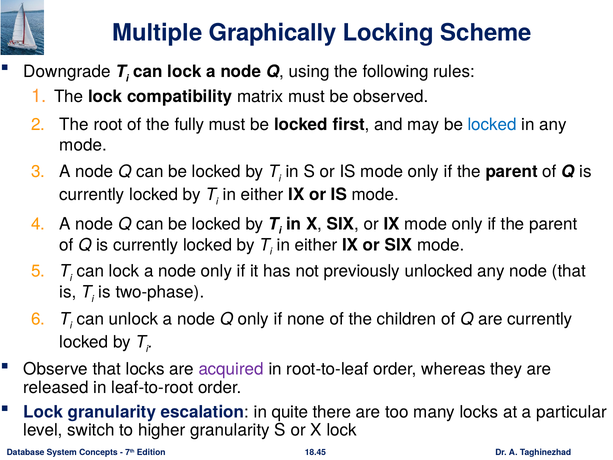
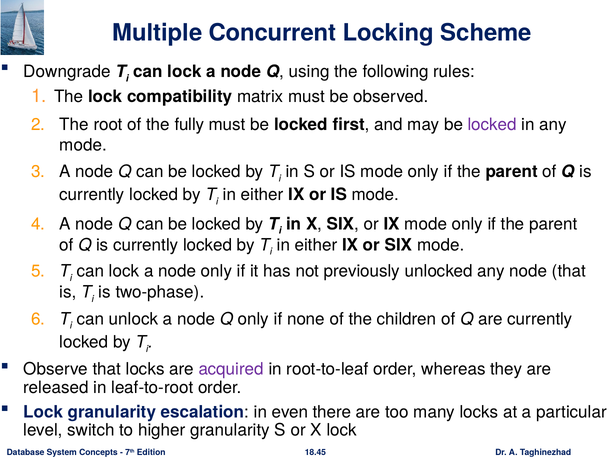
Graphically: Graphically -> Concurrent (272, 33)
locked colour: blue -> purple (492, 125)
quite: quite -> even (290, 412)
